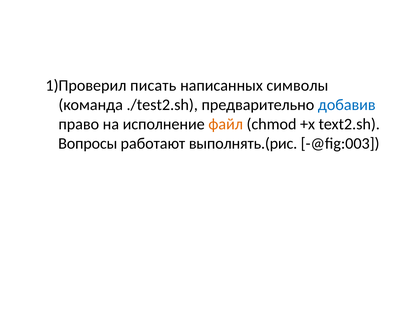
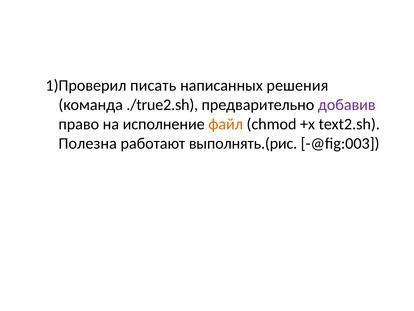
символы: символы -> решения (297, 85)
./test2.sh: ./test2.sh -> ./true2.sh (162, 105)
добавив colour: blue -> purple (347, 105)
Вопросы: Вопросы -> Полезна (88, 143)
